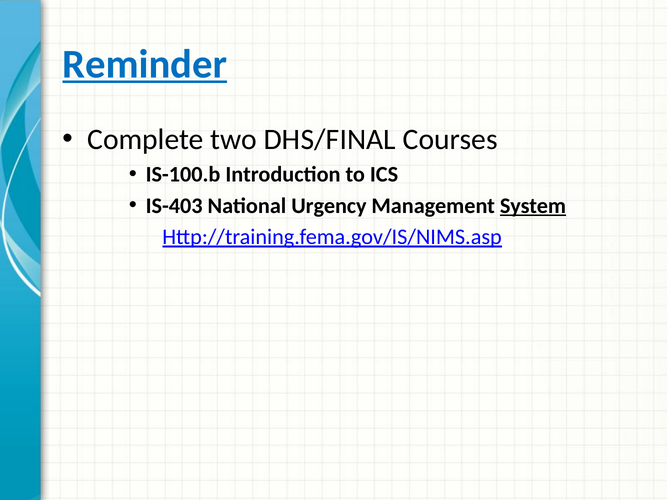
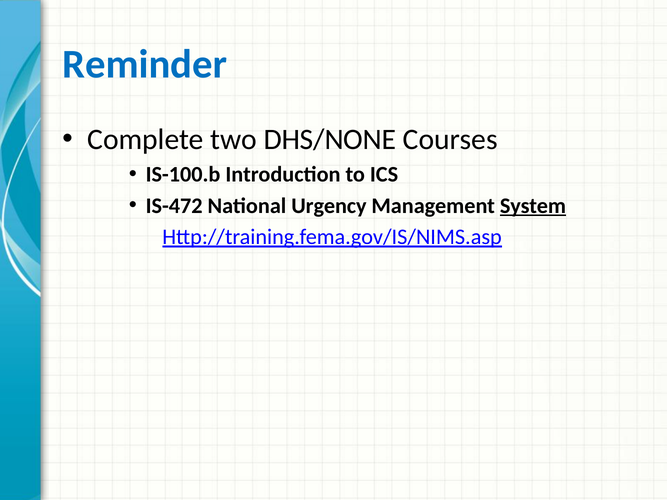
Reminder underline: present -> none (145, 64)
DHS/FINAL: DHS/FINAL -> DHS/NONE (330, 140)
IS-403: IS-403 -> IS-472 (174, 206)
